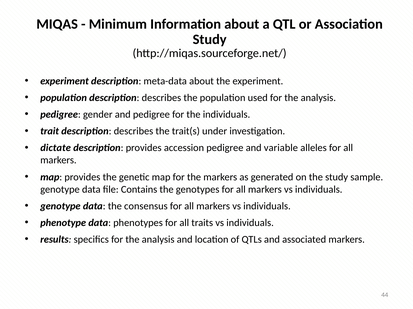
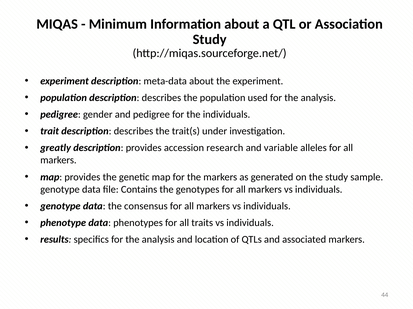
dictate: dictate -> greatly (56, 148)
accession pedigree: pedigree -> research (225, 148)
